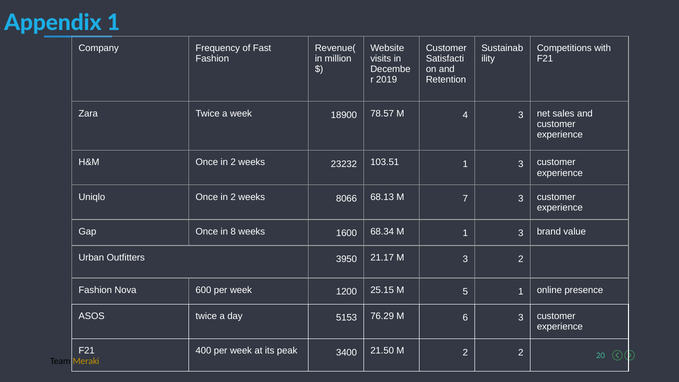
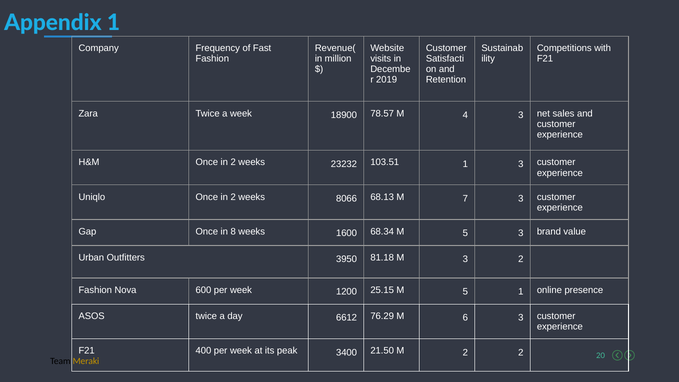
68.34 M 1: 1 -> 5 (465, 233)
21.17: 21.17 -> 81.18 (382, 258)
5153: 5153 -> 6612 (347, 318)
